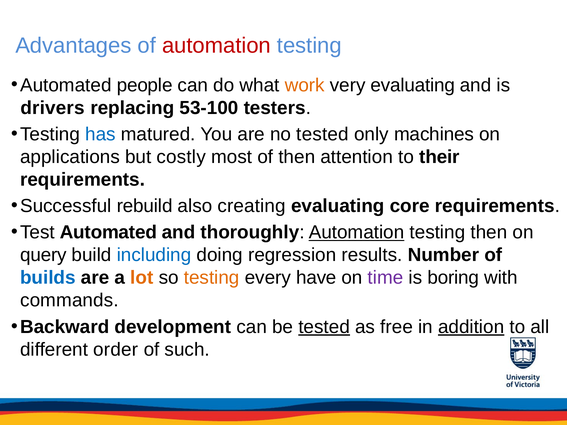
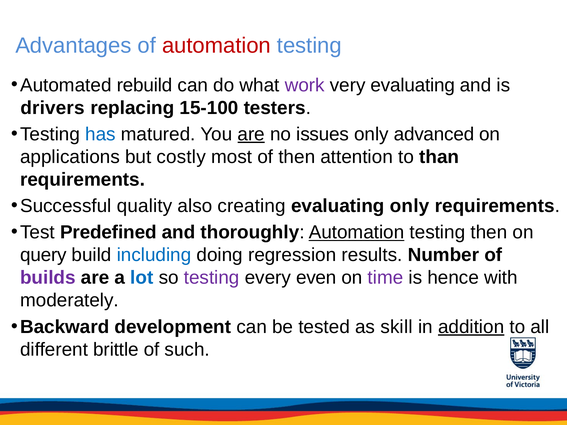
people: people -> rebuild (145, 85)
work colour: orange -> purple (305, 85)
53-100: 53-100 -> 15-100 (209, 108)
are underline: none -> present (251, 134)
no tested: tested -> issues (323, 134)
machines: machines -> advanced (434, 134)
their: their -> than (439, 157)
rebuild: rebuild -> quality (144, 206)
evaluating core: core -> only (410, 206)
Test Automated: Automated -> Predefined (108, 233)
builds colour: blue -> purple (48, 278)
lot colour: orange -> blue (142, 278)
testing colour: orange -> purple (212, 278)
have: have -> even (316, 278)
boring: boring -> hence (453, 278)
commands: commands -> moderately (69, 301)
tested underline: present -> none (324, 327)
free: free -> skill (396, 327)
order: order -> brittle (116, 350)
